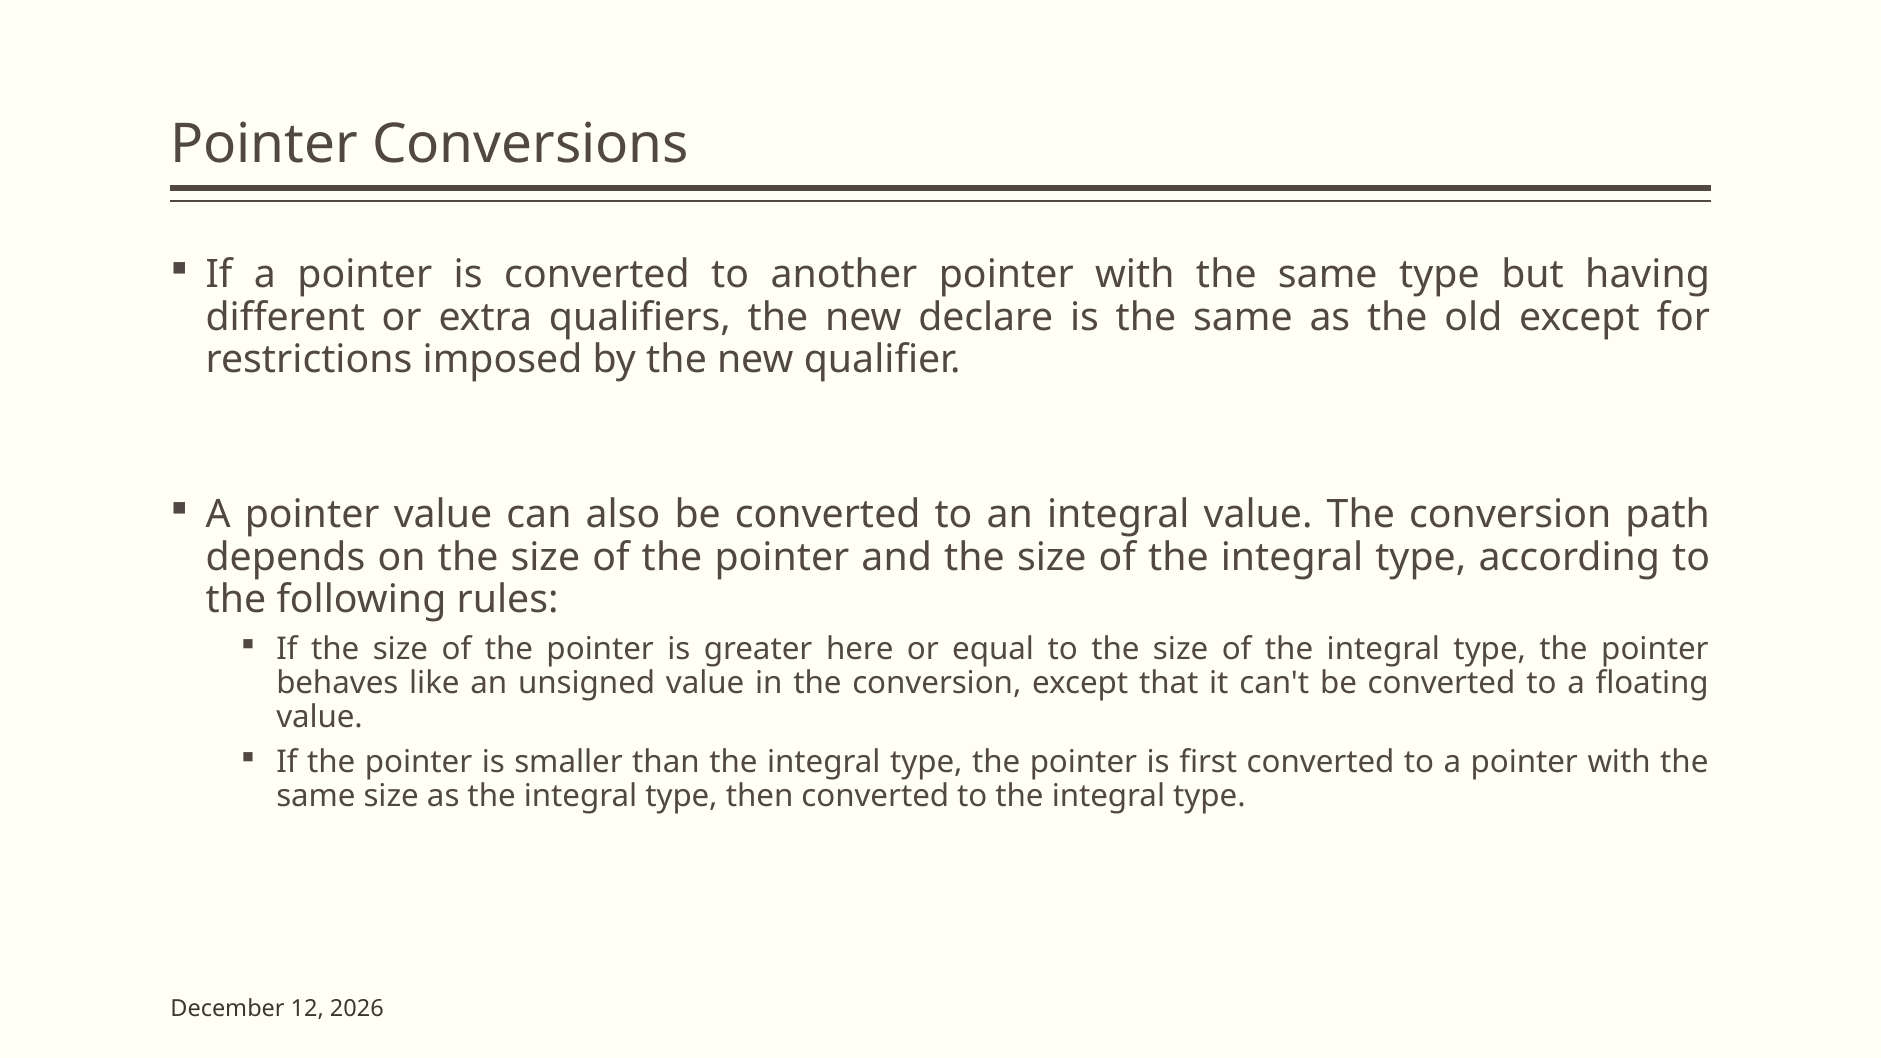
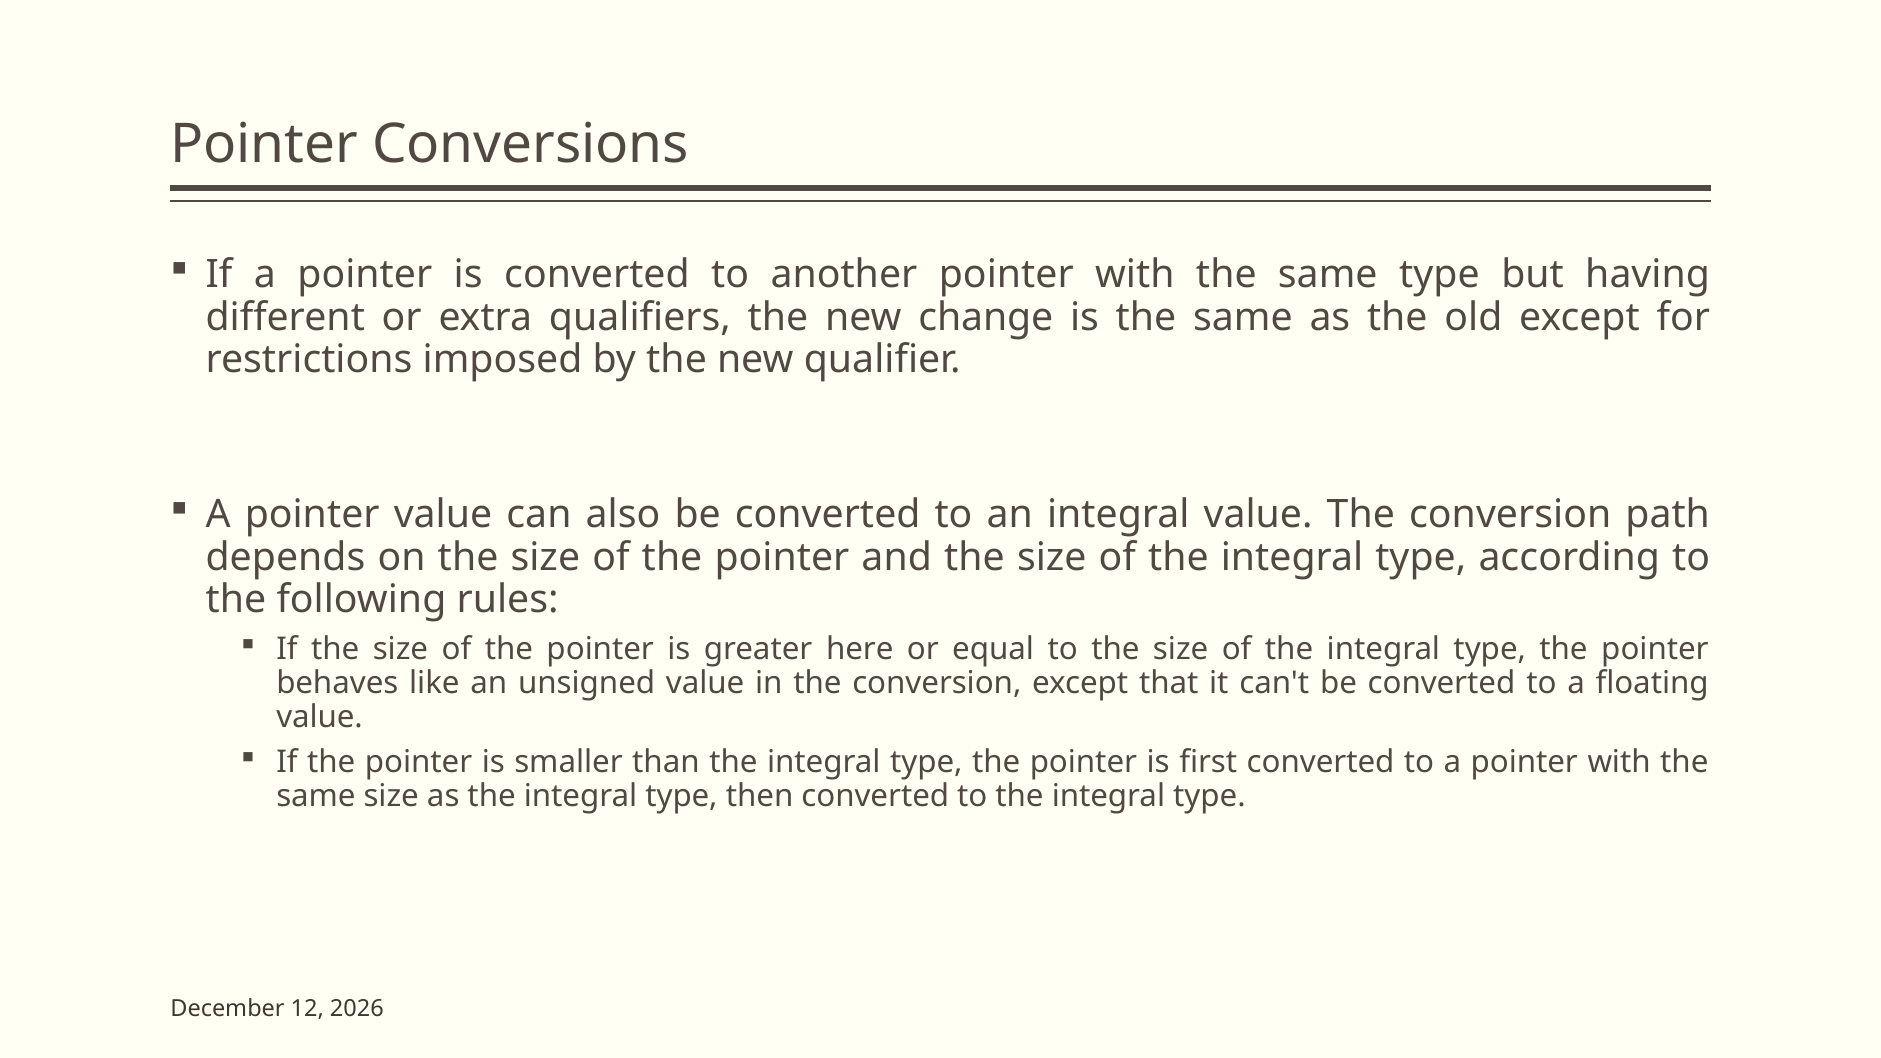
declare: declare -> change (986, 317)
